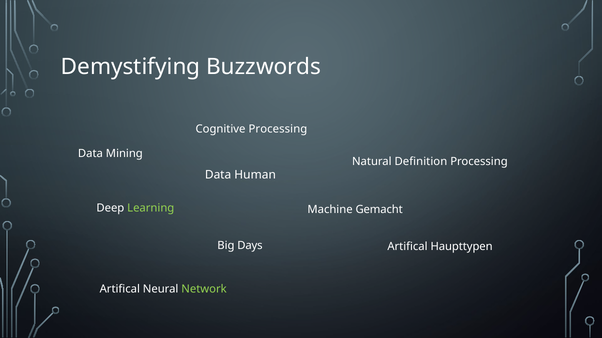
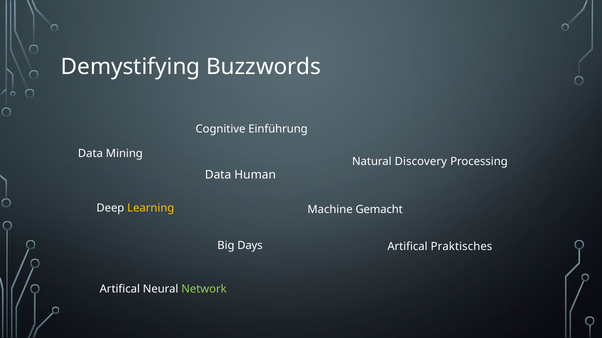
Cognitive Processing: Processing -> Einführung (278, 129)
Definition: Definition -> Discovery (421, 162)
Learning colour: light green -> yellow (151, 208)
Haupttypen: Haupttypen -> Praktisches (461, 247)
